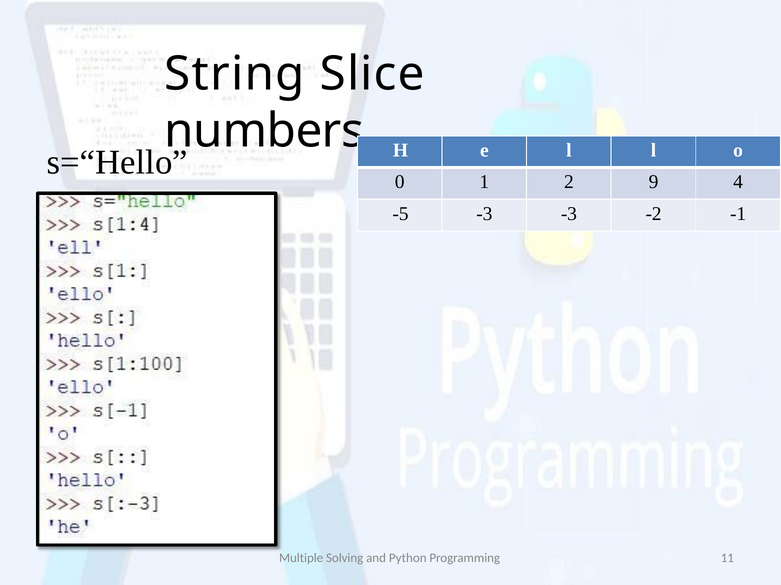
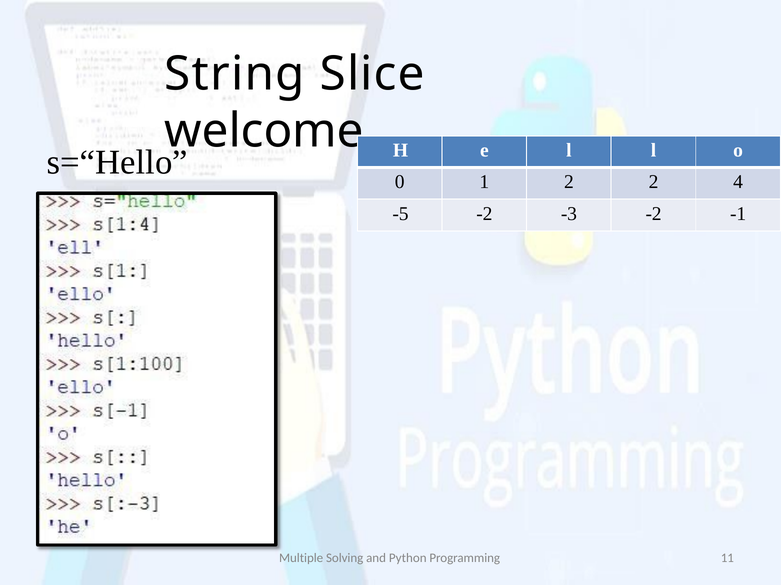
numbers: numbers -> welcome (264, 131)
2 9: 9 -> 2 (654, 182)
-5 -3: -3 -> -2 (484, 214)
